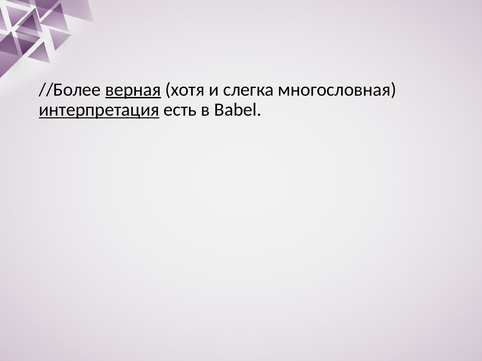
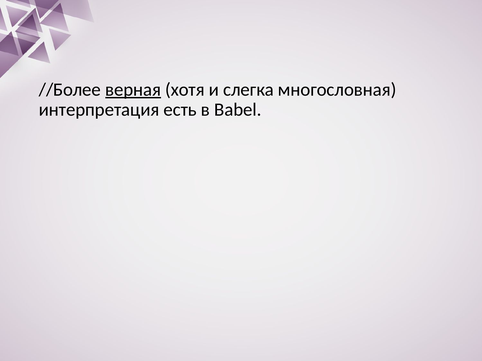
интерпретация underline: present -> none (99, 110)
